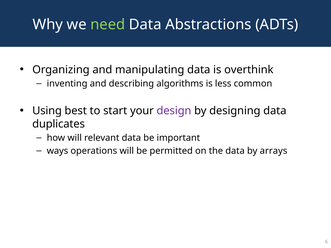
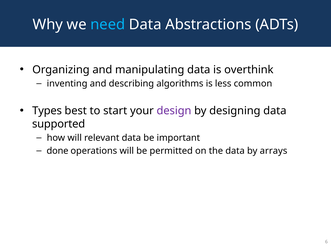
need colour: light green -> light blue (108, 24)
Using: Using -> Types (47, 111)
duplicates: duplicates -> supported (59, 124)
ways: ways -> done (58, 151)
